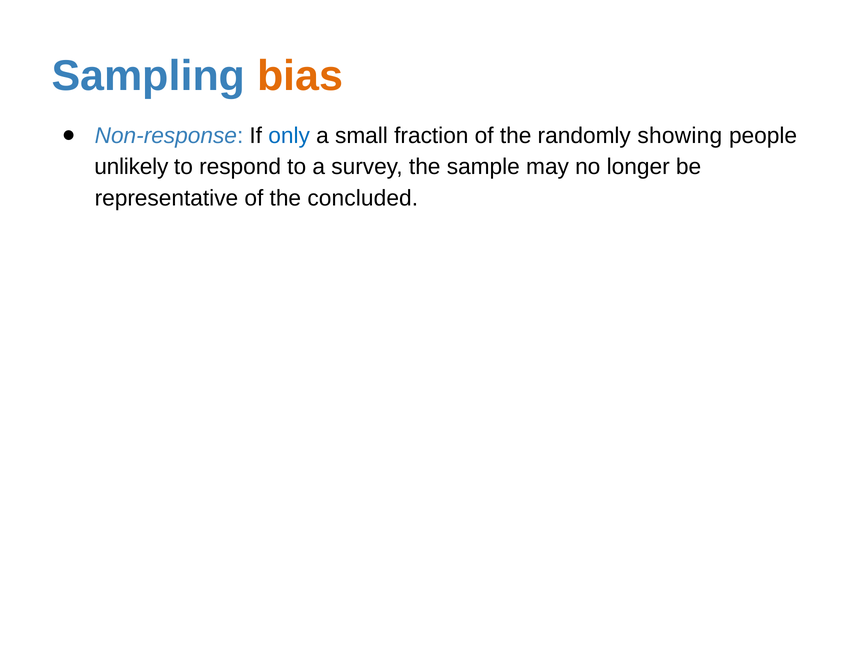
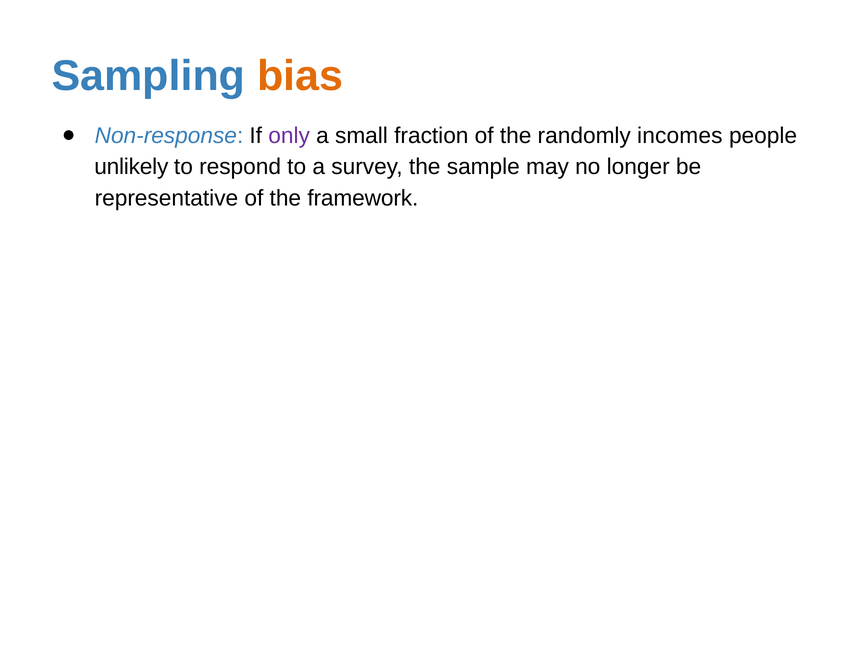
only colour: blue -> purple (289, 136)
showing: showing -> incomes (680, 136)
concluded: concluded -> framework (363, 198)
